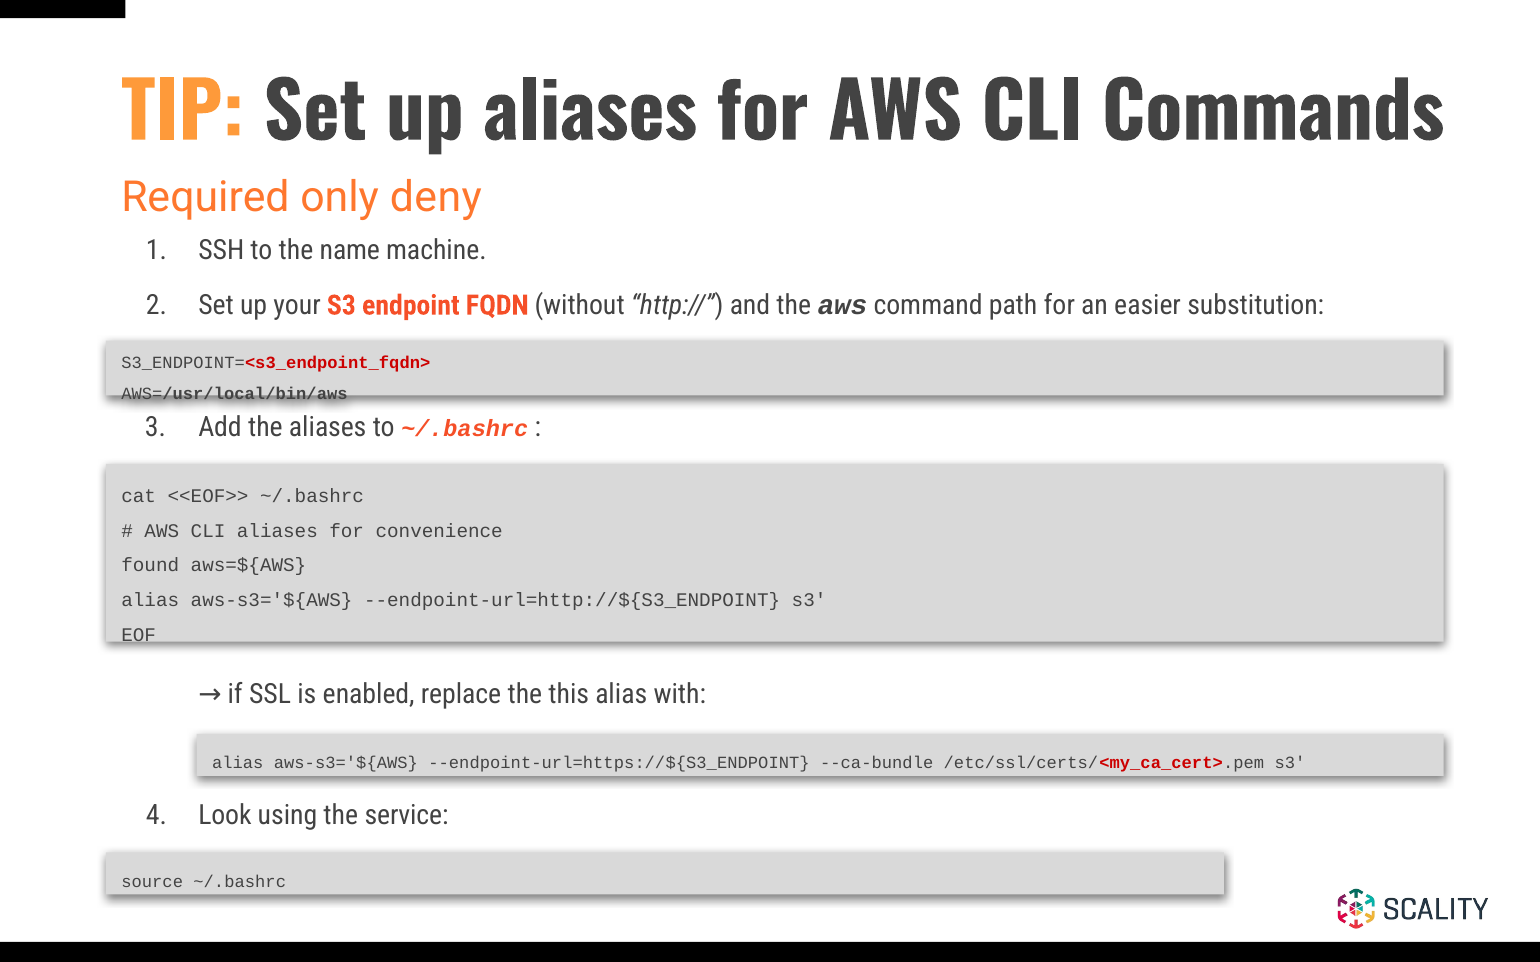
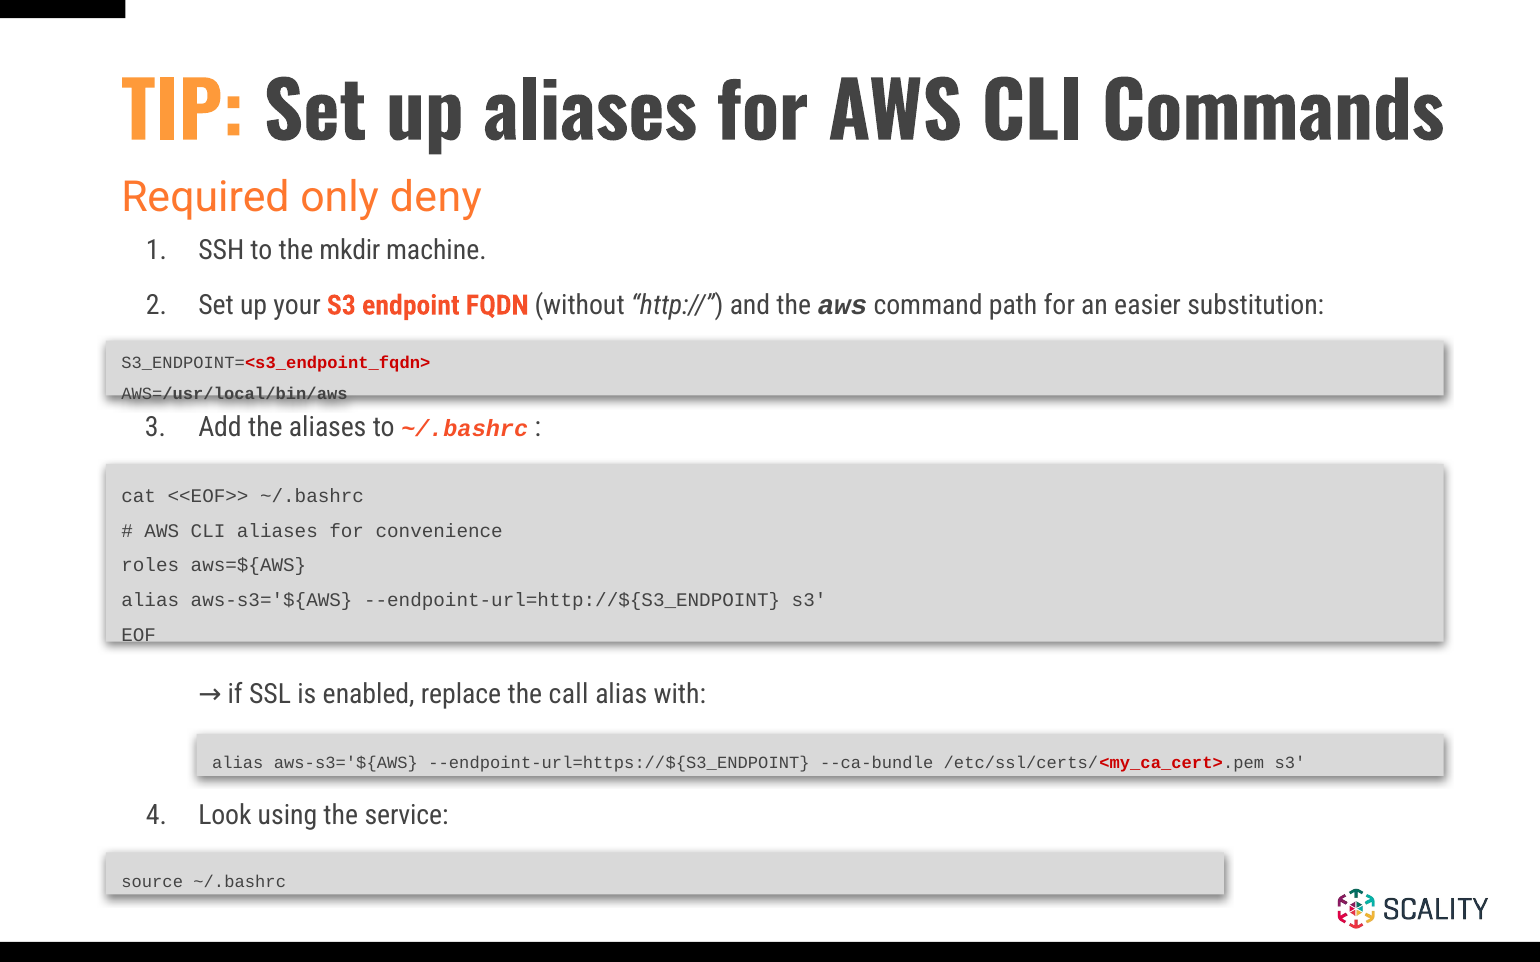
name: name -> mkdir (350, 251)
found: found -> roles (150, 566)
this: this -> call (569, 694)
